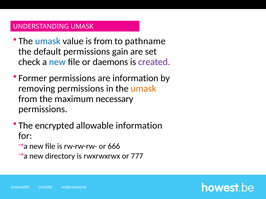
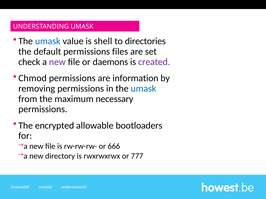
is from: from -> shell (103, 41)
pathname: pathname -> directories (145, 41)
gain: gain -> files (120, 52)
new colour: blue -> purple (57, 62)
Former: Former -> Chmod (33, 78)
umask colour: orange -> blue (143, 89)
allowable information: information -> bootloaders (139, 126)
